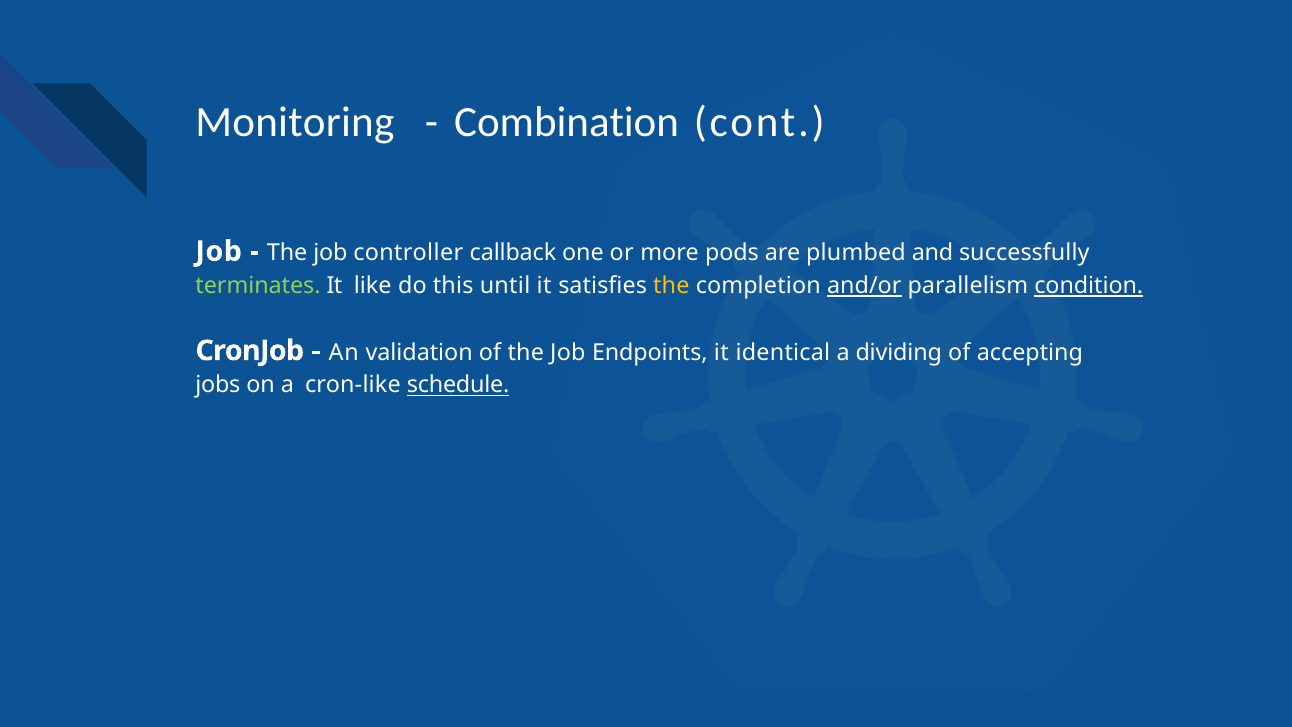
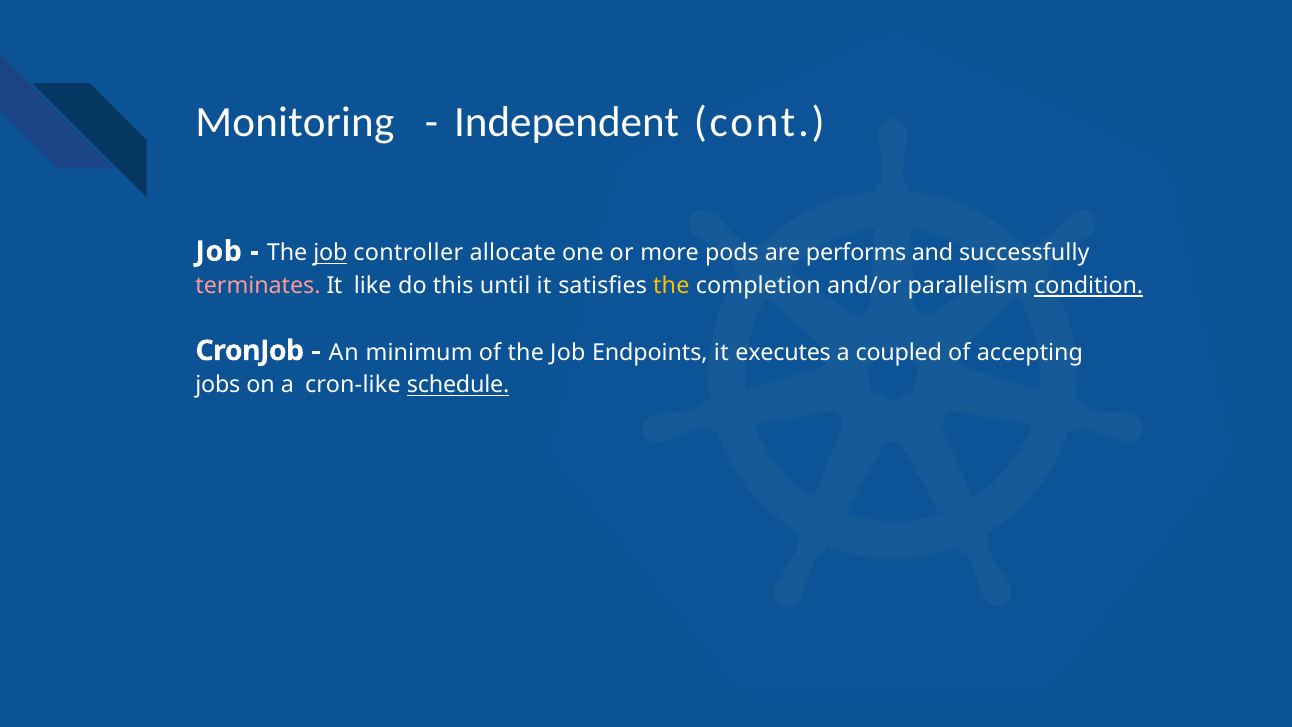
Combination: Combination -> Independent (567, 122)
job underline: none -> present (330, 253)
callback: callback -> allocate (513, 253)
plumbed: plumbed -> performs (856, 253)
terminates colour: light green -> pink (258, 286)
and/or underline: present -> none (864, 286)
validation: validation -> minimum (419, 352)
identical: identical -> executes (783, 352)
dividing: dividing -> coupled (899, 352)
